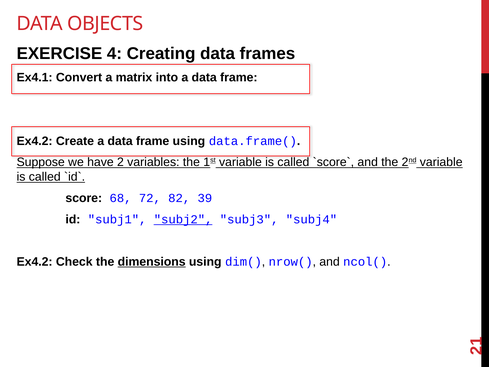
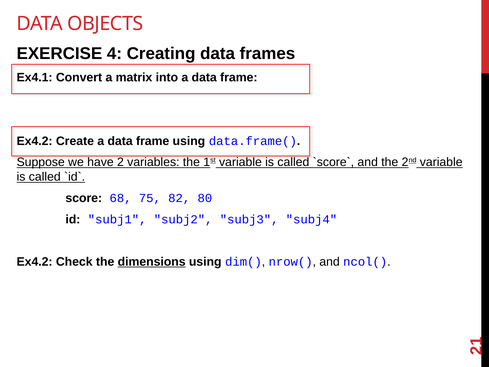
72: 72 -> 75 (150, 198)
39: 39 -> 80 (205, 198)
subj2 underline: present -> none (183, 219)
